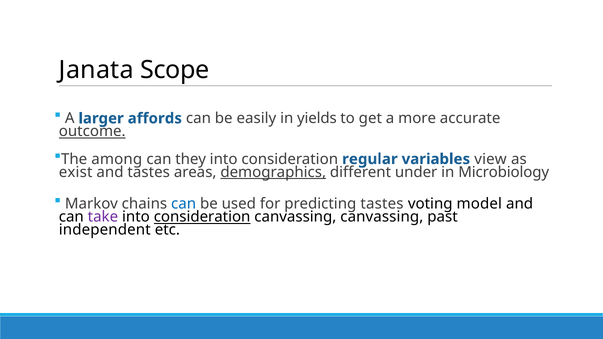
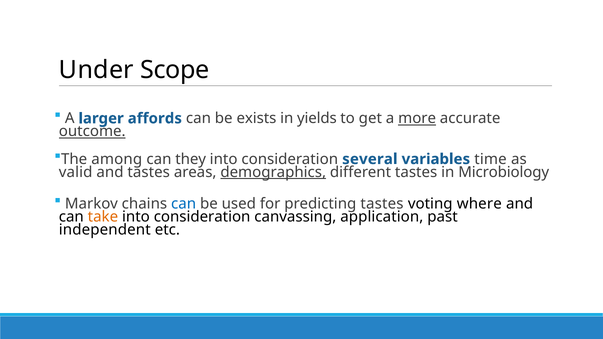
Janata: Janata -> Under (96, 70)
easily: easily -> exists (256, 118)
more underline: none -> present (417, 118)
regular: regular -> several (370, 159)
view: view -> time (491, 159)
exist: exist -> valid (76, 172)
different under: under -> tastes (416, 172)
model: model -> where (479, 204)
take colour: purple -> orange (103, 217)
consideration underline: present -> none (202, 217)
canvassing canvassing: canvassing -> application (382, 217)
